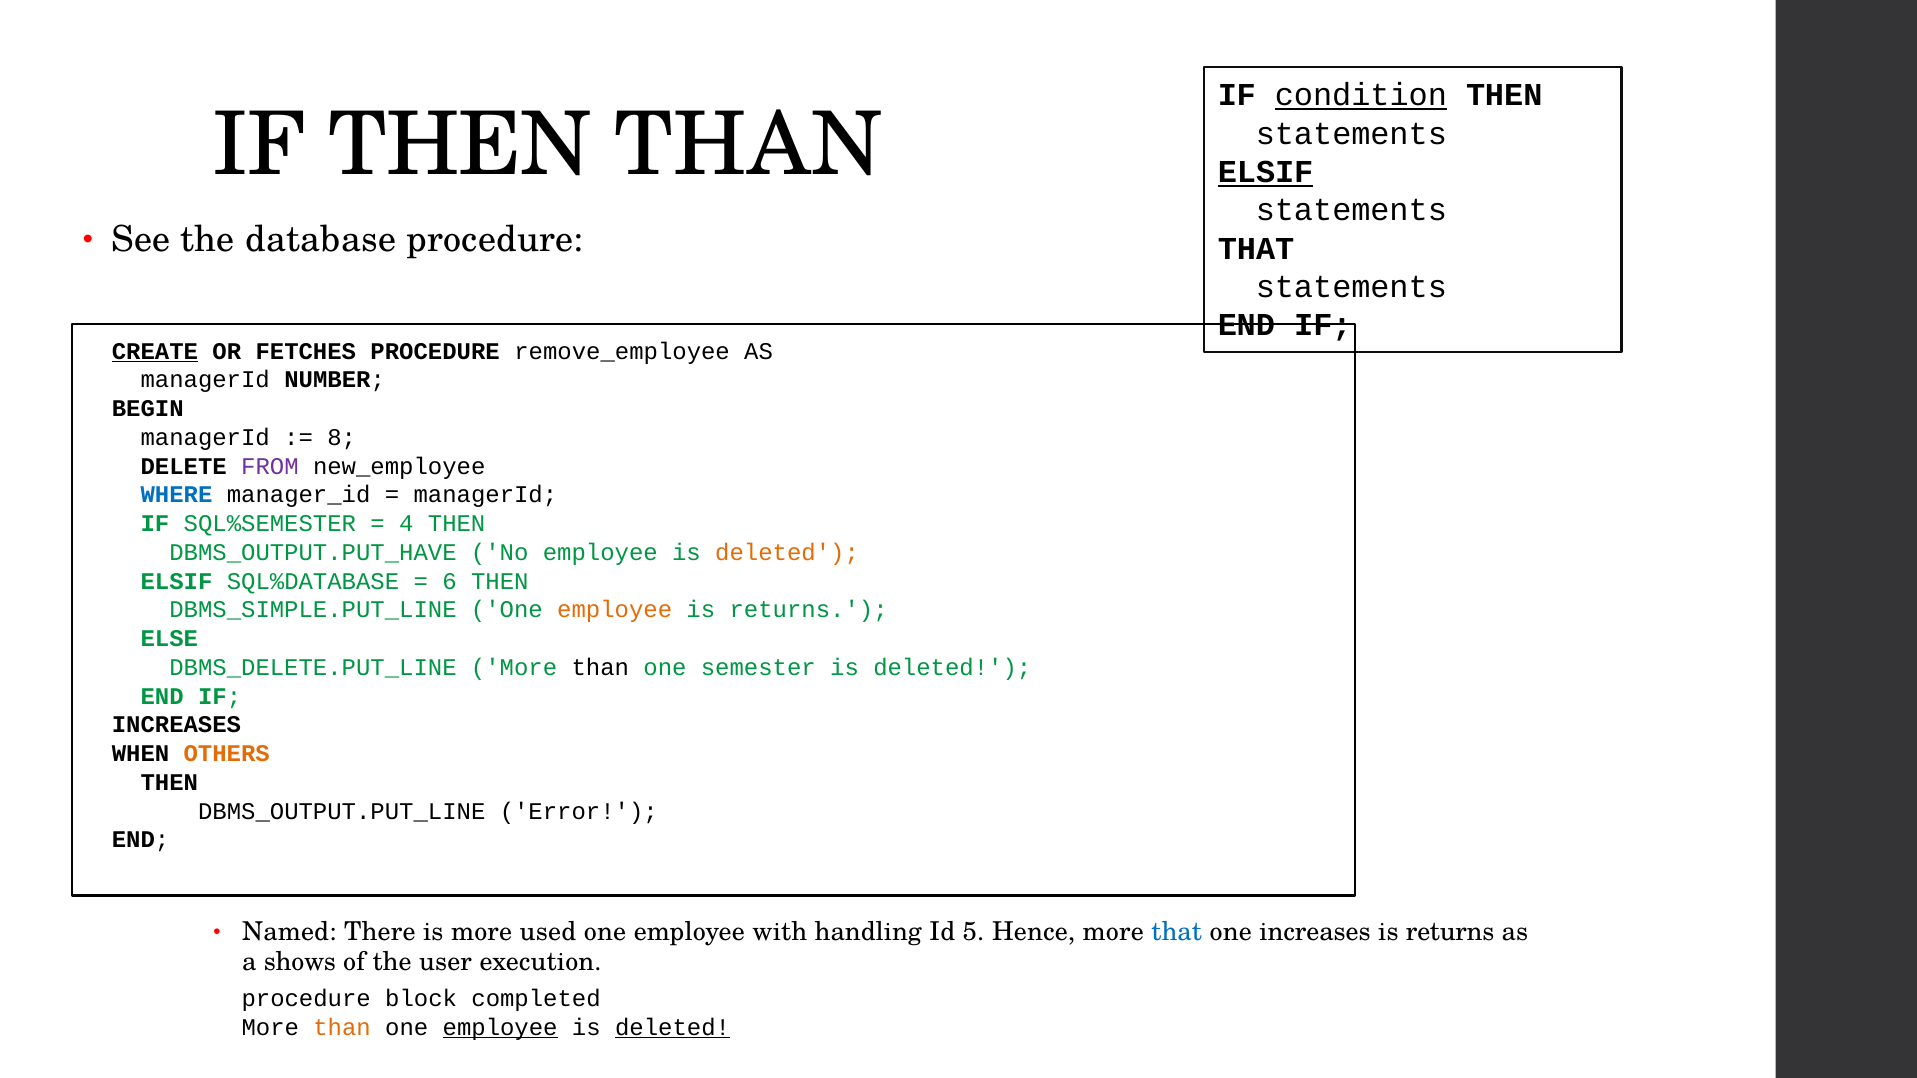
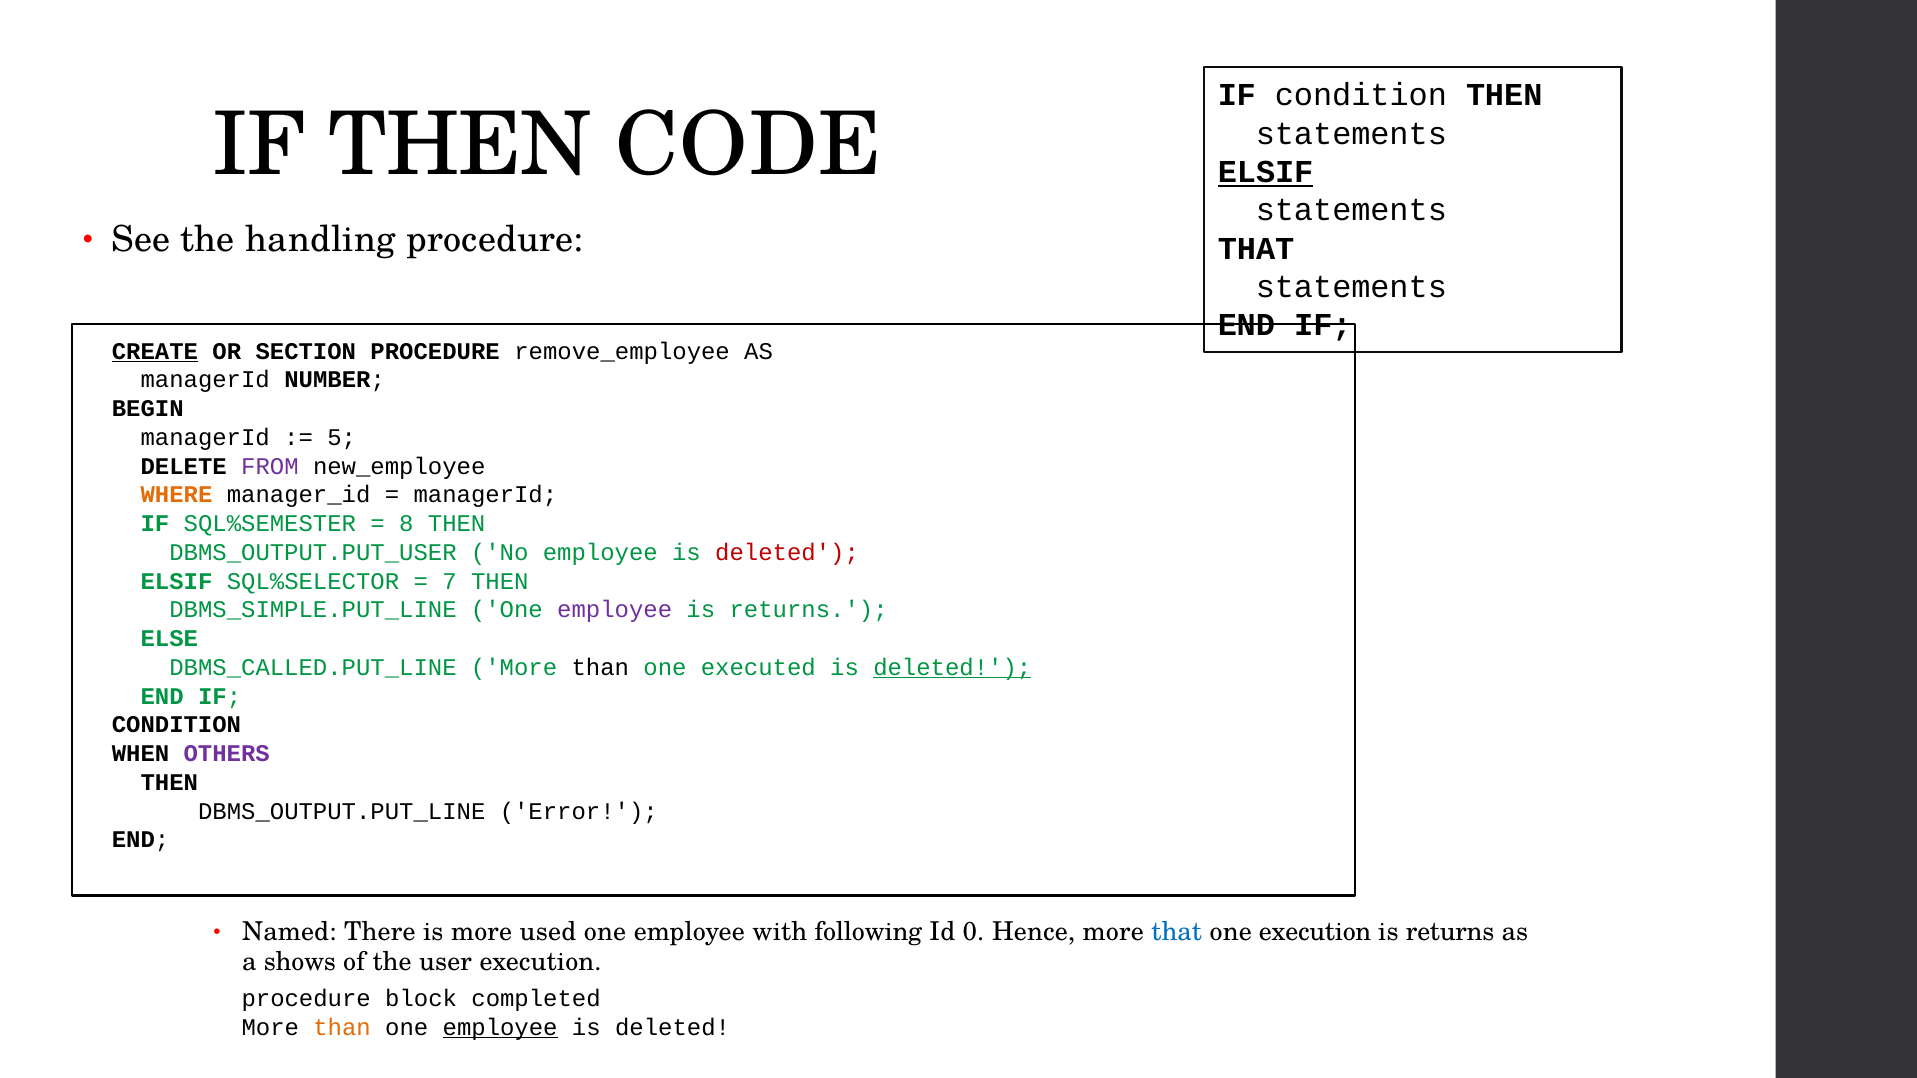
condition underline: present -> none (1361, 95)
THEN THAN: THAN -> CODE (749, 146)
database: database -> handling (321, 240)
FETCHES: FETCHES -> SECTION (306, 351)
8: 8 -> 5 (342, 438)
WHERE colour: blue -> orange (176, 495)
4: 4 -> 8 (406, 524)
DBMS_OUTPUT.PUT_HAVE: DBMS_OUTPUT.PUT_HAVE -> DBMS_OUTPUT.PUT_USER (313, 553)
deleted colour: orange -> red (787, 553)
SQL%DATABASE: SQL%DATABASE -> SQL%SELECTOR (313, 581)
6: 6 -> 7 (449, 581)
employee colour: orange -> purple (615, 610)
DBMS_DELETE.PUT_LINE: DBMS_DELETE.PUT_LINE -> DBMS_CALLED.PUT_LINE (313, 668)
semester: semester -> executed (758, 668)
deleted underline: none -> present (952, 668)
INCREASES: INCREASES -> CONDITION (176, 725)
OTHERS colour: orange -> purple (227, 754)
handling: handling -> following (868, 932)
5: 5 -> 0 (974, 932)
one increases: increases -> execution (1315, 932)
deleted underline: present -> none (673, 1028)
